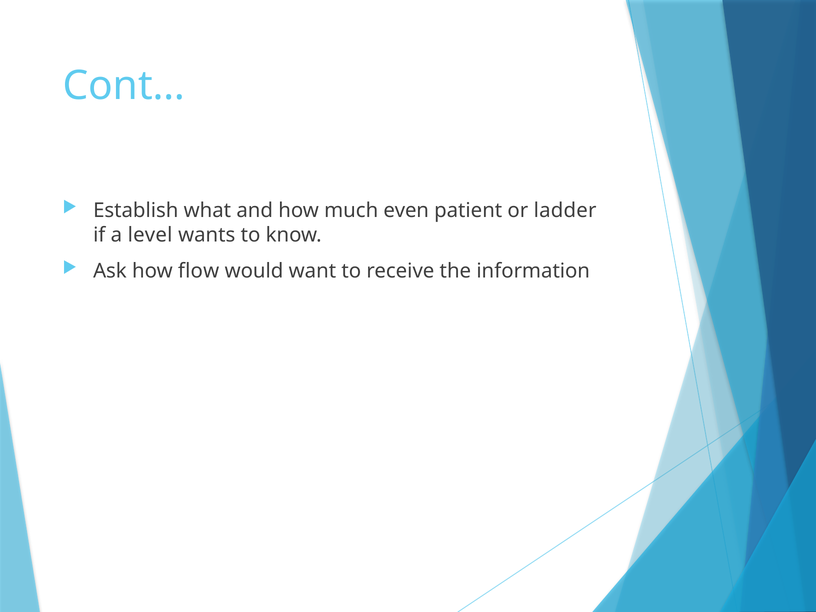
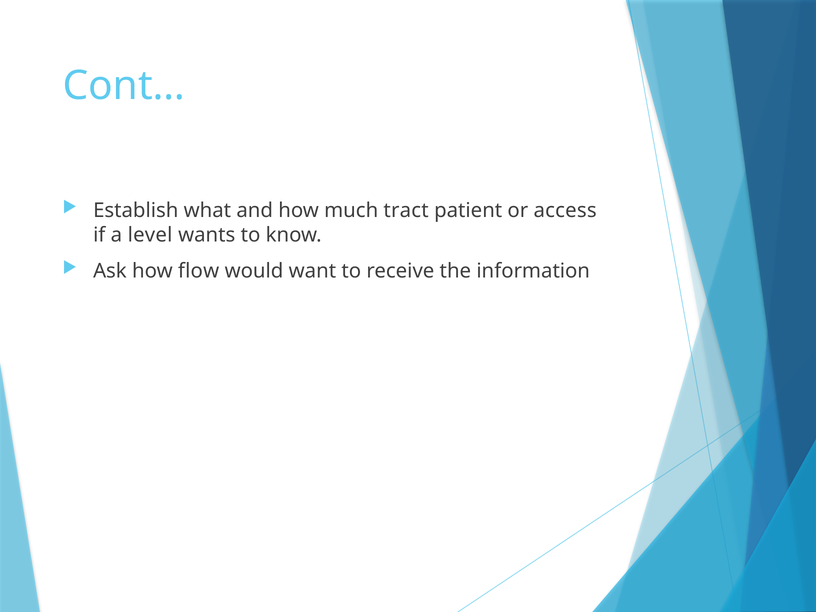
even: even -> tract (406, 211)
ladder: ladder -> access (565, 211)
